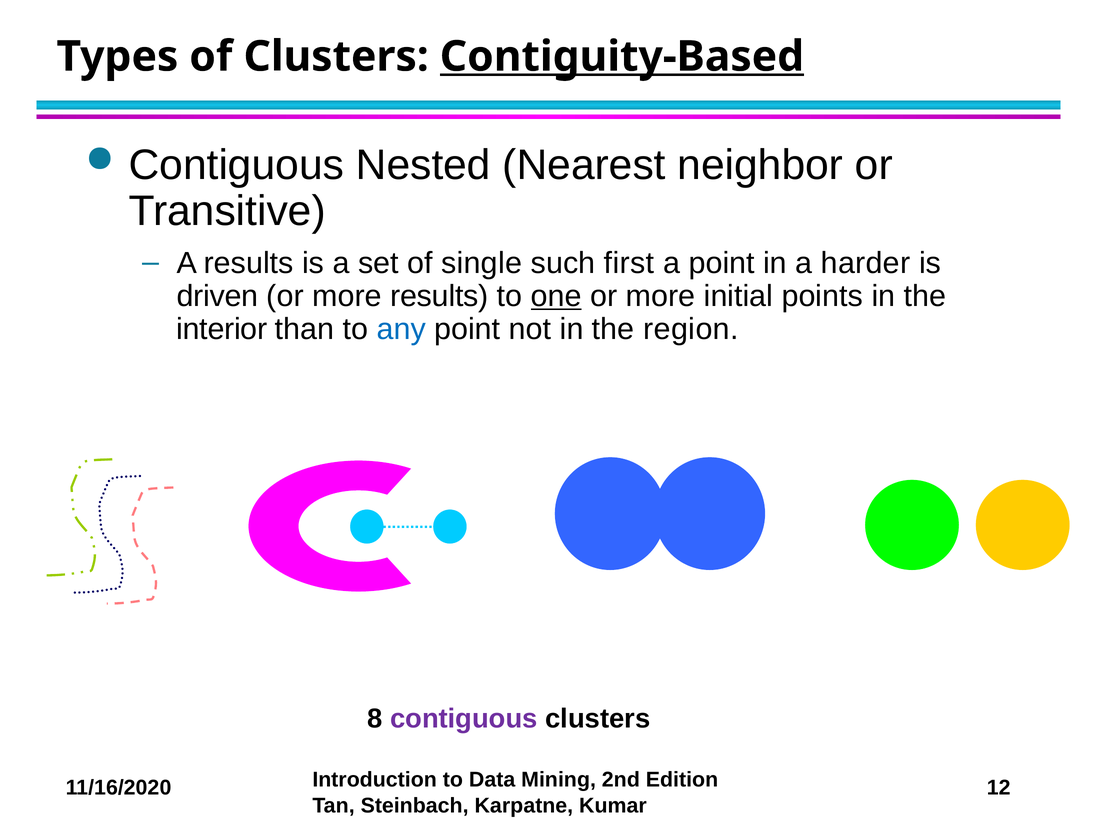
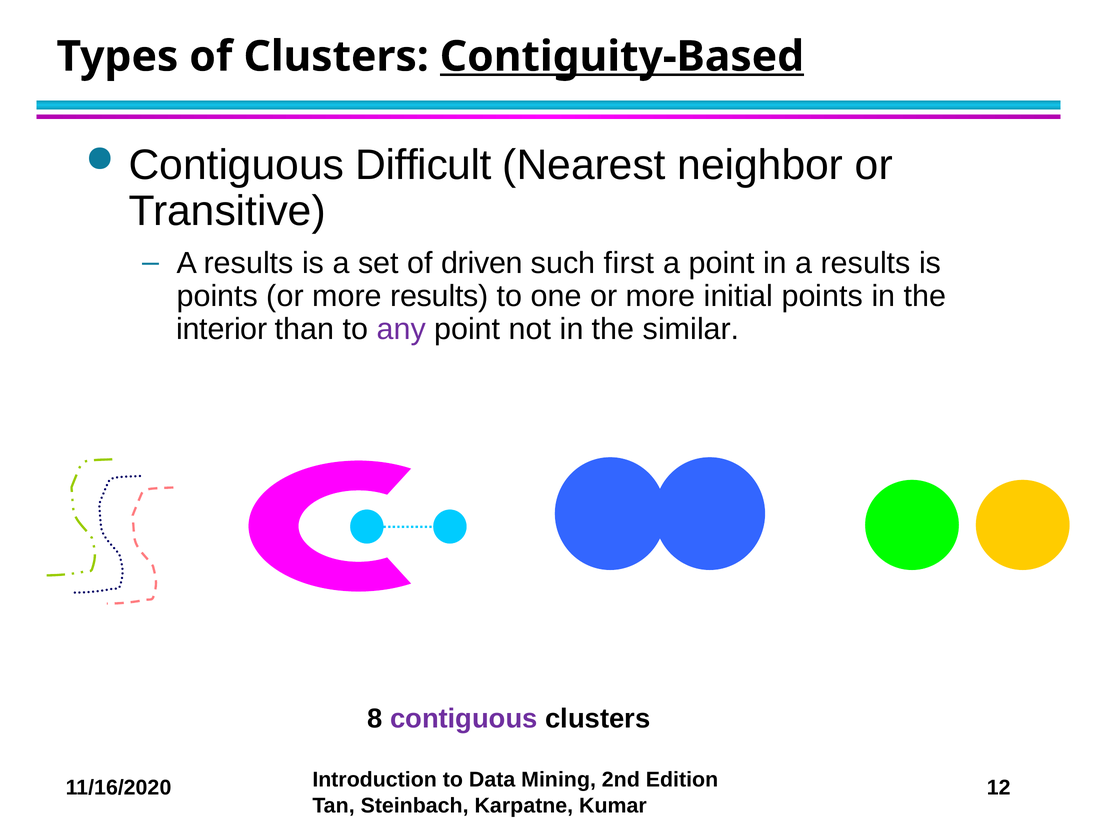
Nested: Nested -> Difficult (423, 165)
single: single -> driven (482, 263)
in a harder: harder -> results (866, 263)
driven: driven -> points (217, 296)
one underline: present -> none (556, 296)
any colour: blue -> purple (401, 329)
region: region -> similar (691, 329)
